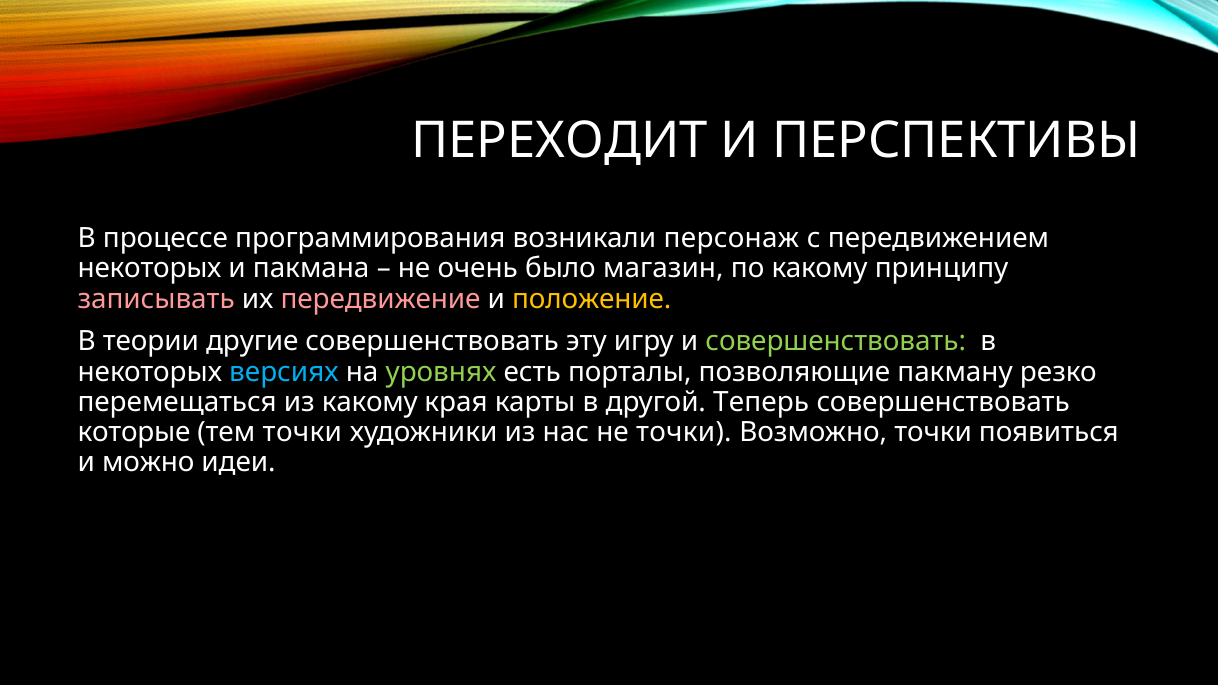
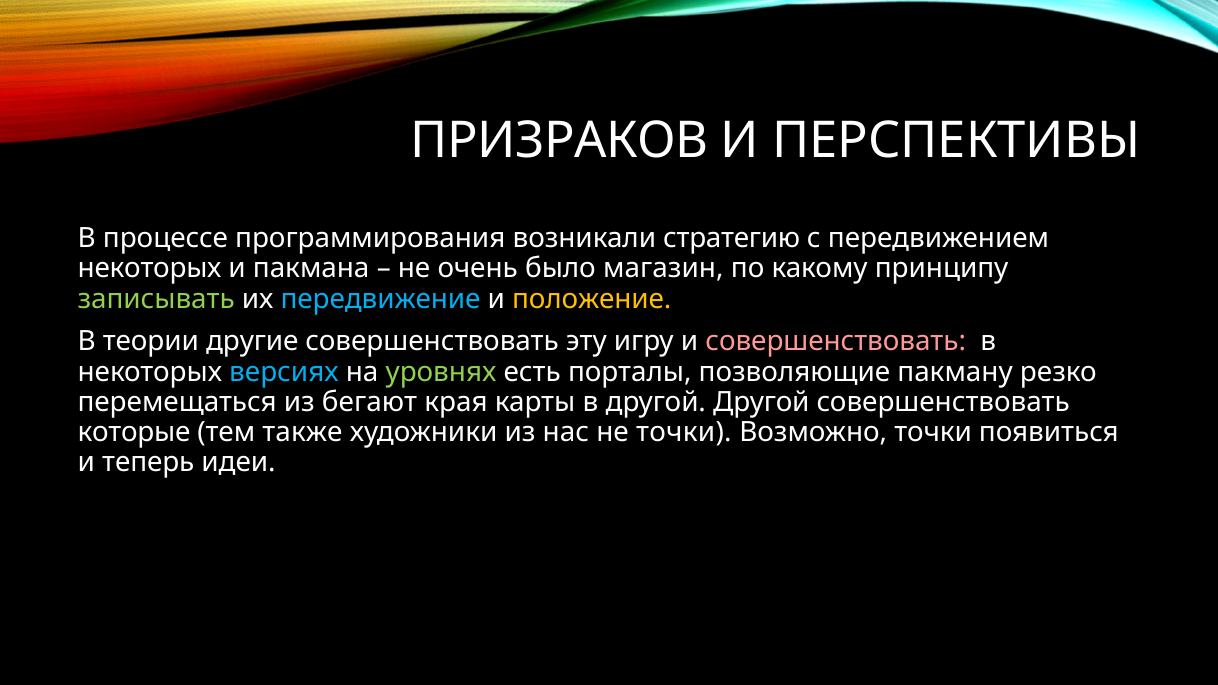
ПЕРЕХОДИТ: ПЕРЕХОДИТ -> ПРИЗРАКОВ (560, 141)
персонаж: персонаж -> стратегию (732, 239)
записывать colour: pink -> light green (156, 299)
передвижение colour: pink -> light blue (381, 299)
совершенствовать colour: light green -> pink (836, 342)
из какому: какому -> бегают (370, 402)
другой Теперь: Теперь -> Другой (761, 402)
тем точки: точки -> также (302, 432)
можно: можно -> теперь (148, 462)
